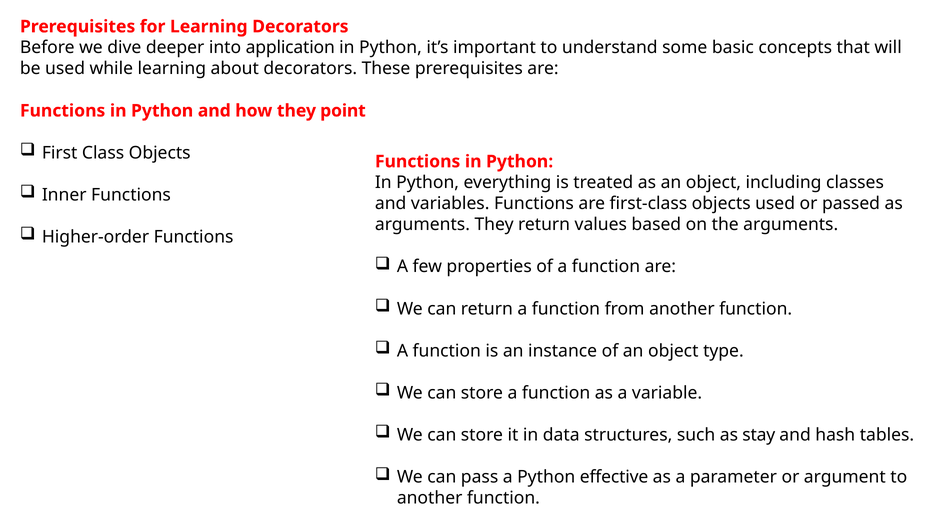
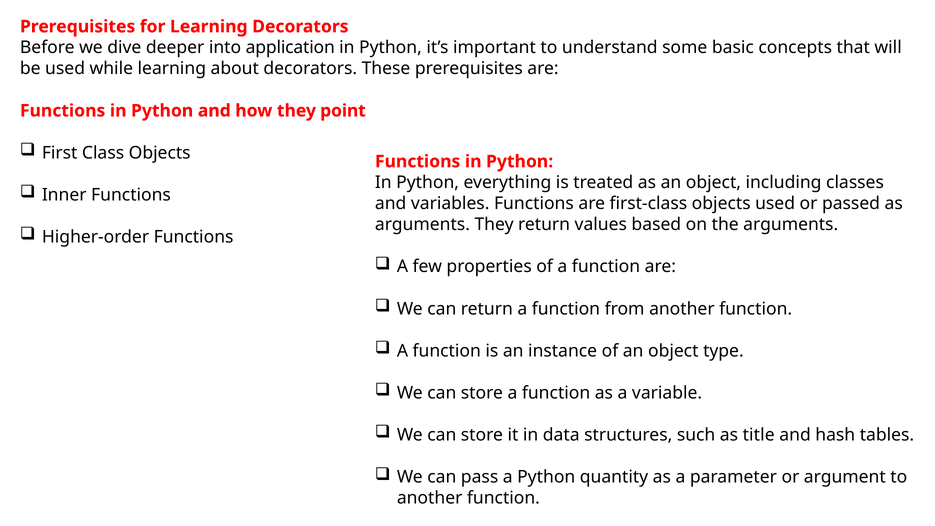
stay: stay -> title (759, 435)
effective: effective -> quantity (614, 477)
